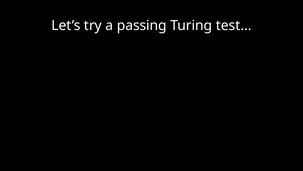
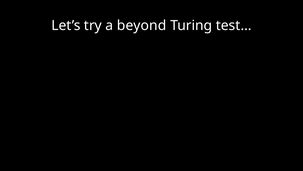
passing: passing -> beyond (142, 25)
